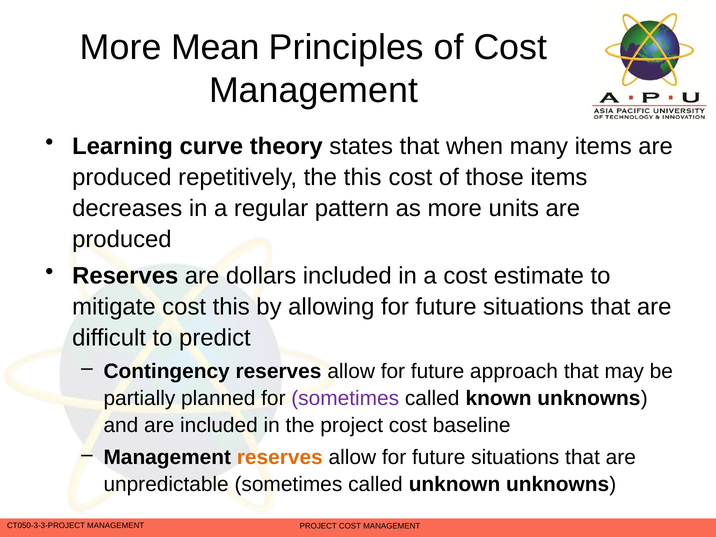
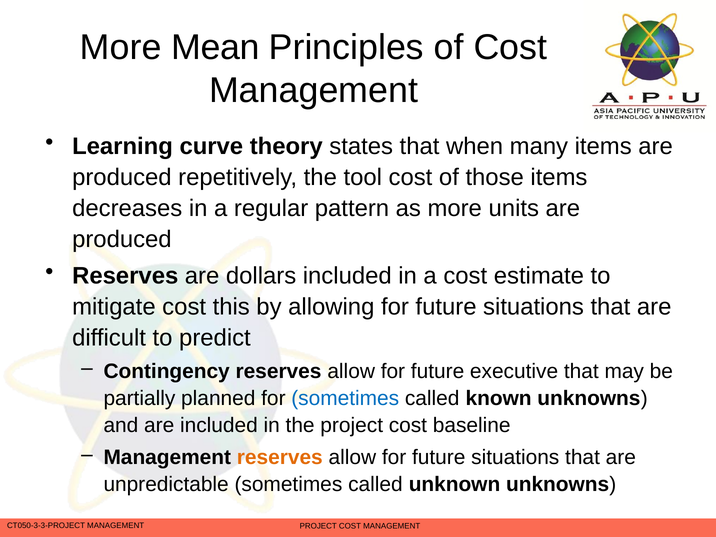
the this: this -> tool (363, 177)
approach: approach -> executive (514, 371)
sometimes colour: purple -> blue (345, 398)
